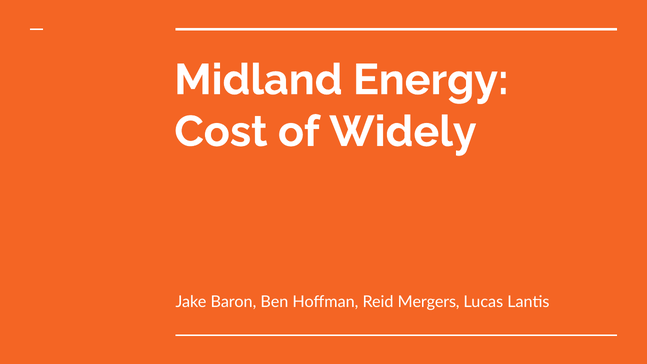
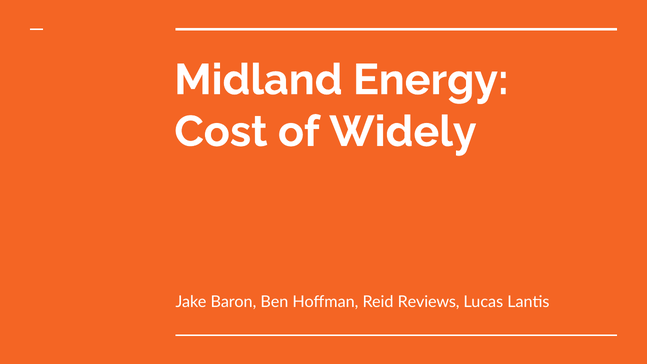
Mergers: Mergers -> Reviews (429, 302)
